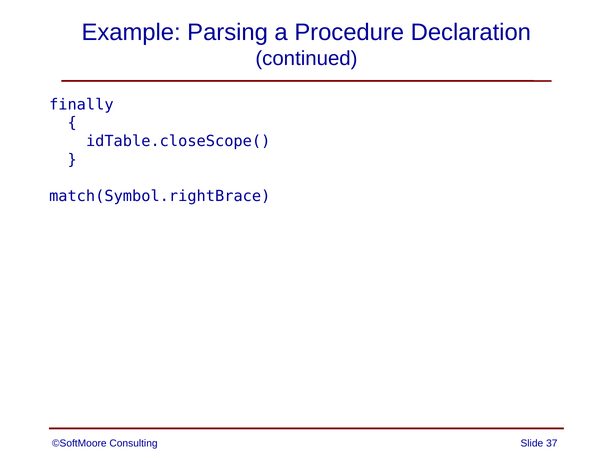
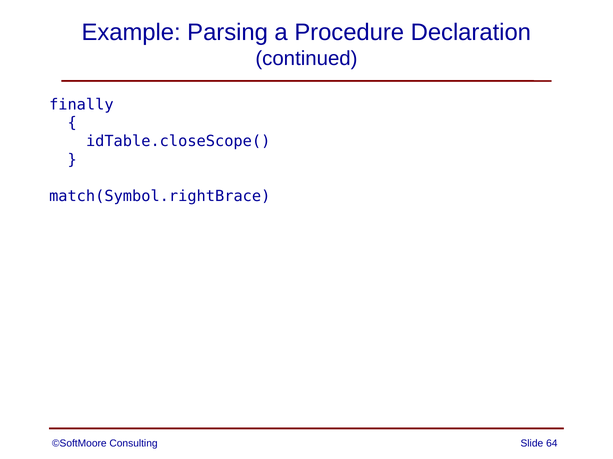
37: 37 -> 64 (552, 444)
